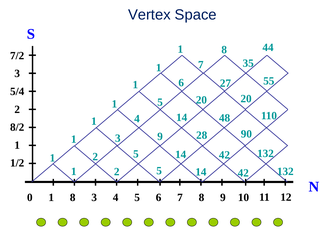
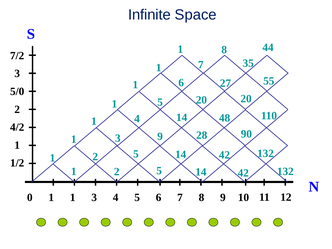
Vertex: Vertex -> Infinite (149, 15)
5/4: 5/4 -> 5/0 (17, 91)
8/2: 8/2 -> 4/2 (17, 127)
8: 8 -> 1 (73, 198)
